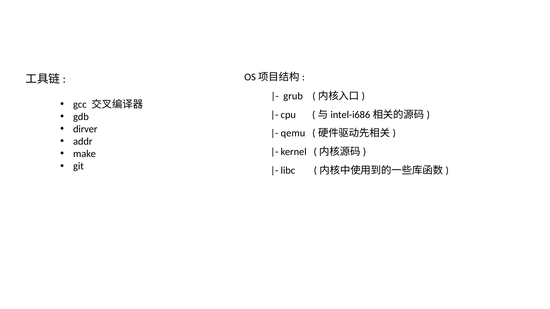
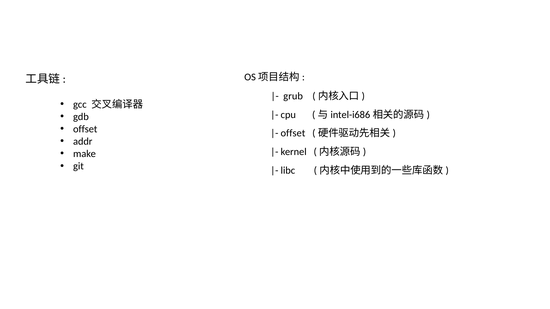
dirver: dirver -> offset (85, 129)
qemu: qemu -> offset (293, 133)
